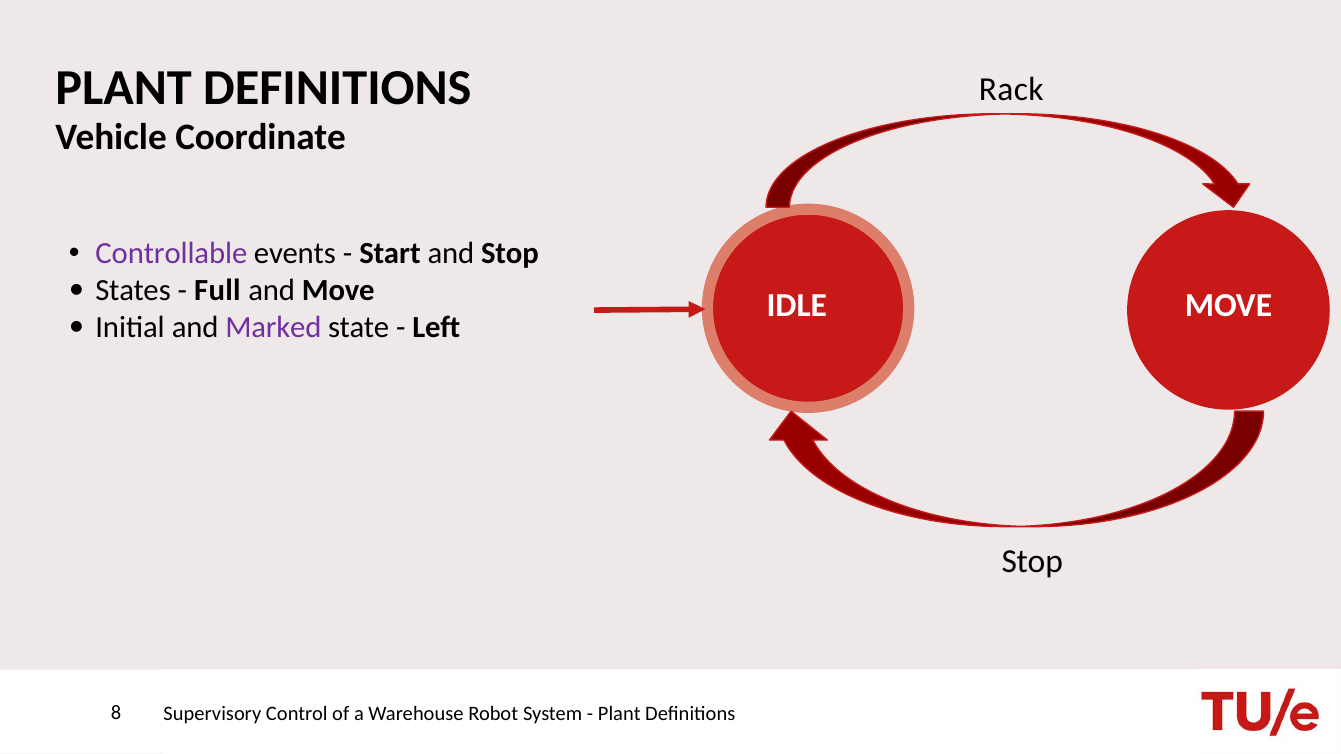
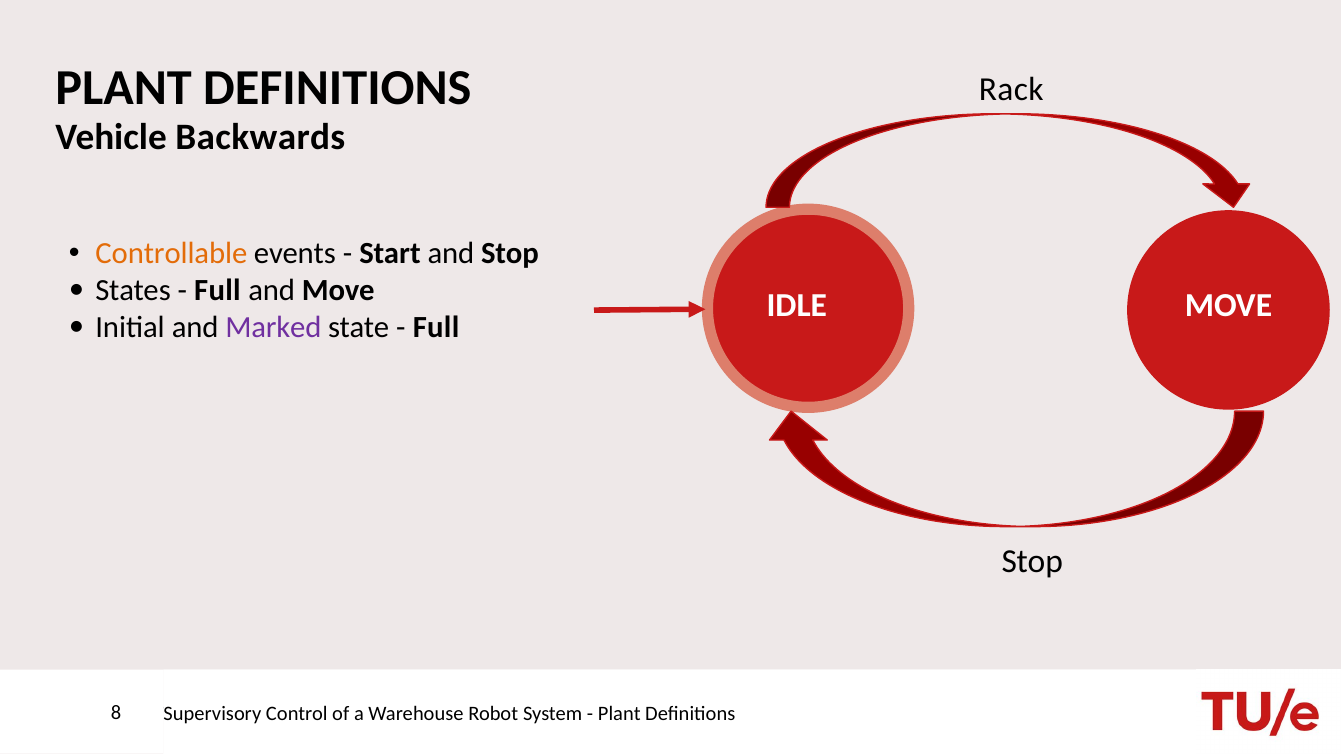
Coordinate: Coordinate -> Backwards (260, 137)
Controllable colour: purple -> orange (171, 254)
Left: Left -> Full (436, 328)
